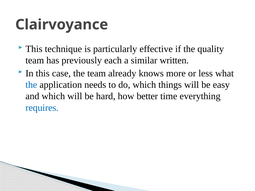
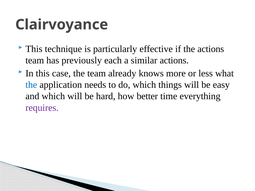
the quality: quality -> actions (211, 49)
similar written: written -> actions (174, 60)
requires colour: blue -> purple (42, 108)
